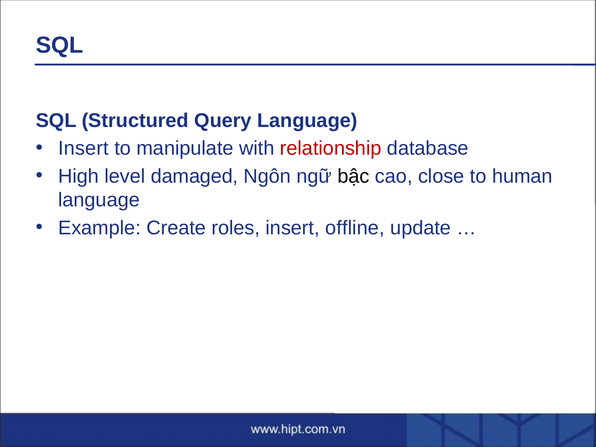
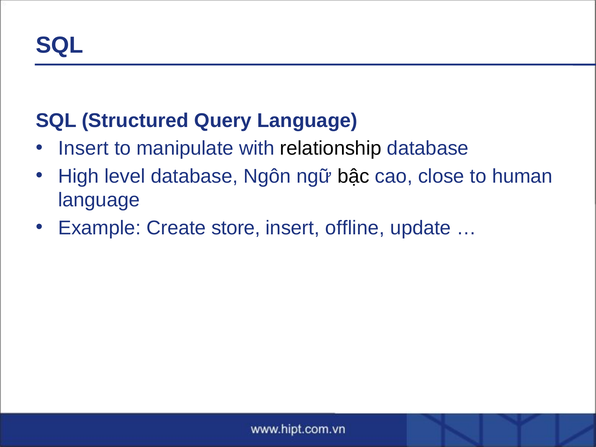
relationship colour: red -> black (331, 148)
level damaged: damaged -> database (194, 176)
roles: roles -> store (236, 228)
